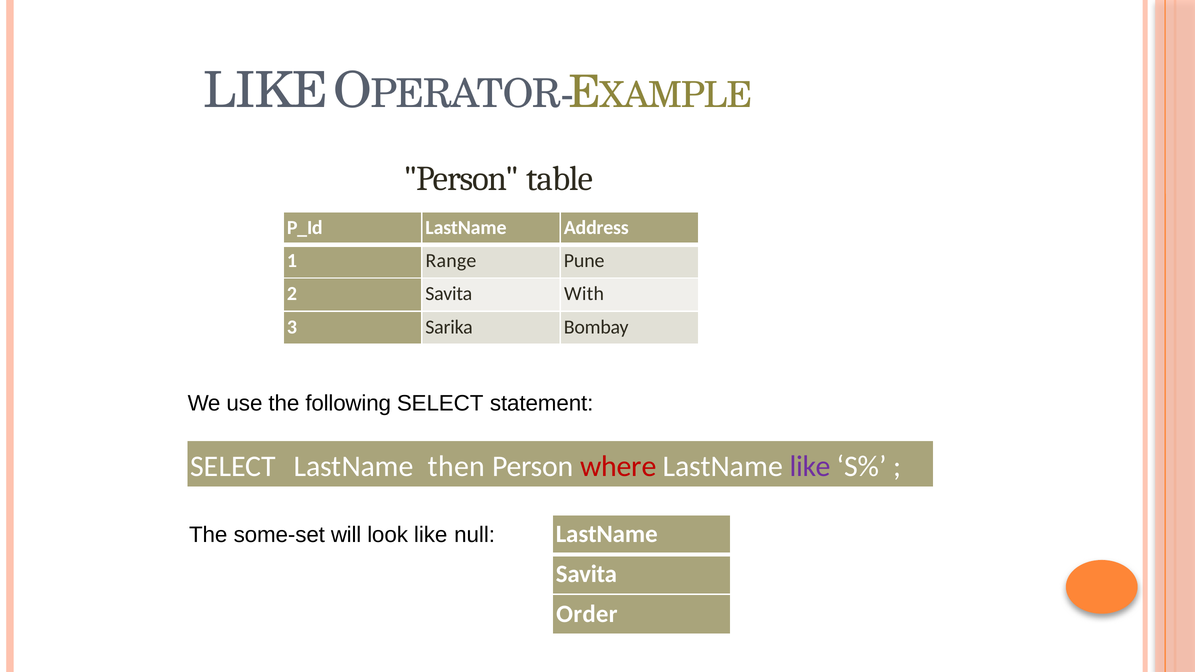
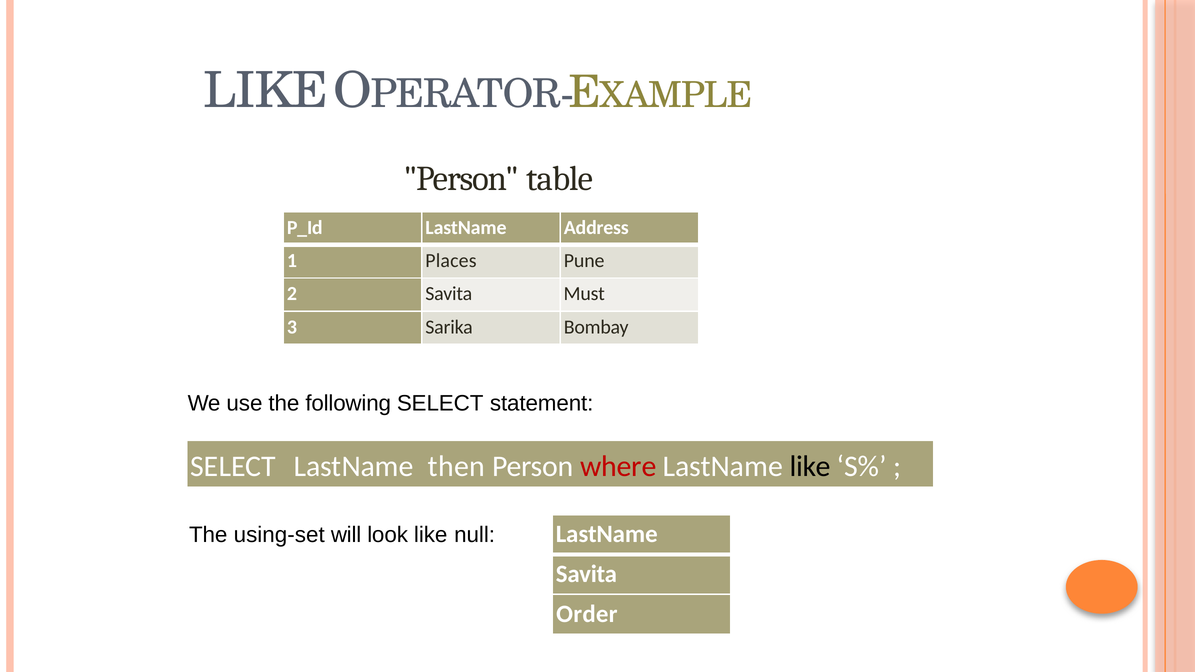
Range: Range -> Places (451, 261)
With: With -> Must (584, 294)
like colour: purple -> black (810, 467)
some-set: some-set -> using-set (279, 535)
